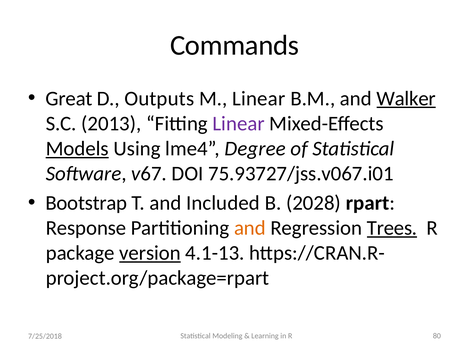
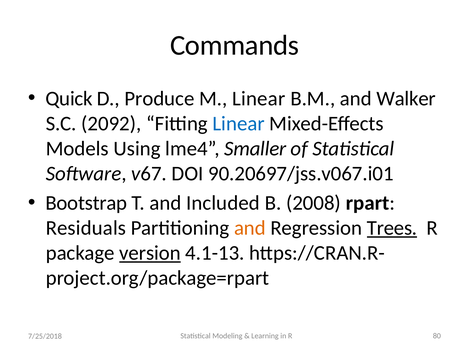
Great: Great -> Quick (69, 98)
Outputs: Outputs -> Produce (159, 98)
Walker underline: present -> none (406, 98)
2013: 2013 -> 2092 (111, 123)
Linear colour: purple -> blue (239, 123)
Models underline: present -> none (77, 148)
Degree: Degree -> Smaller (255, 148)
75.93727/jss.v067.i01: 75.93727/jss.v067.i01 -> 90.20697/jss.v067.i01 (301, 174)
2028: 2028 -> 2008 (313, 203)
Response: Response -> Residuals (86, 228)
